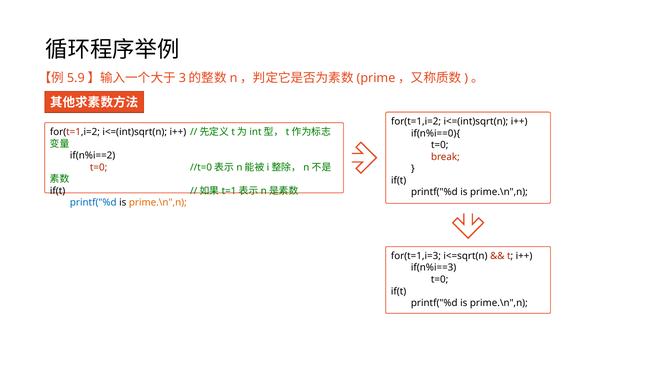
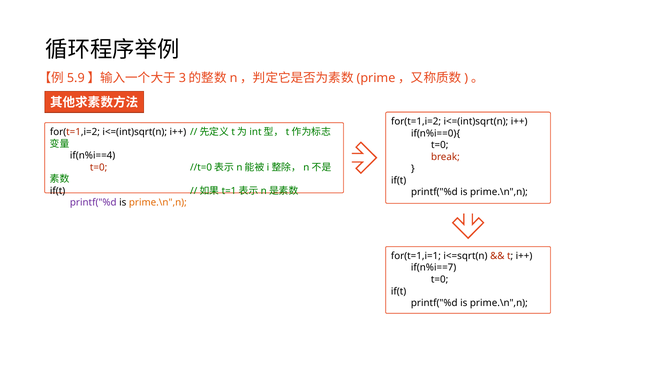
if(n%i==2: if(n%i==2 -> if(n%i==4 (93, 155)
printf("%d colour: blue -> purple (93, 202)
for(t=1,i=3: for(t=1,i=3 -> for(t=1,i=1 (416, 256)
if(n%i==3: if(n%i==3 -> if(n%i==7 (434, 267)
